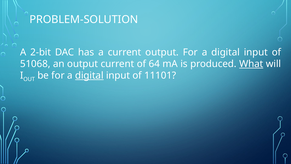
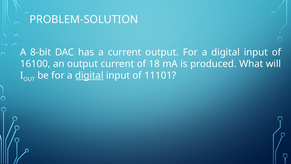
2-bit: 2-bit -> 8-bit (41, 52)
51068: 51068 -> 16100 (35, 64)
64: 64 -> 18 (154, 64)
What underline: present -> none (251, 64)
